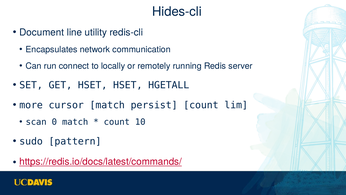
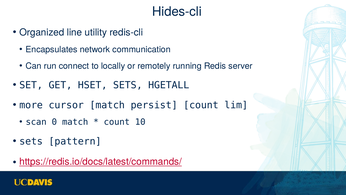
Document: Document -> Organized (42, 32)
HSET HSET: HSET -> SETS (128, 85)
sudo: sudo -> sets (31, 141)
